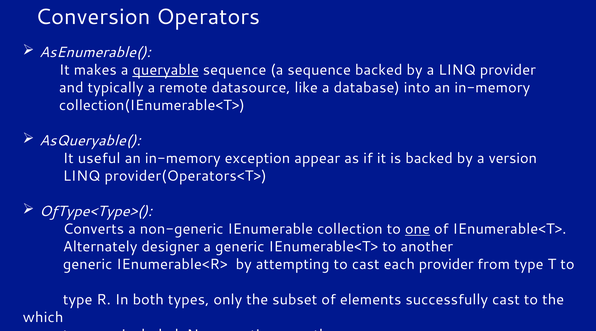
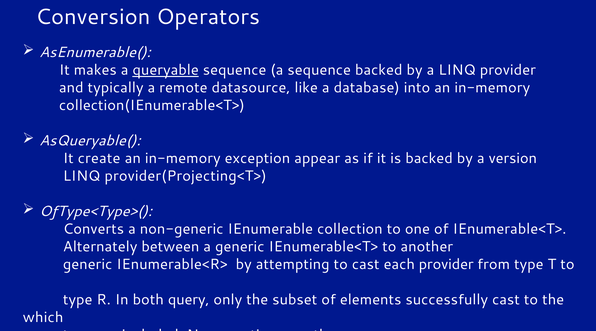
useful: useful -> create (99, 158)
provider(Operators<T>: provider(Operators<T> -> provider(Projecting<T> (186, 176)
one underline: present -> none (417, 229)
designer: designer -> between (170, 247)
types: types -> query (189, 300)
